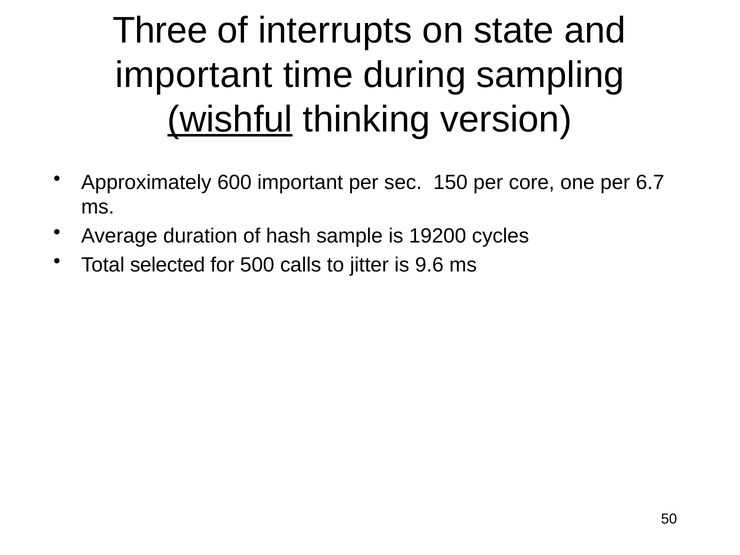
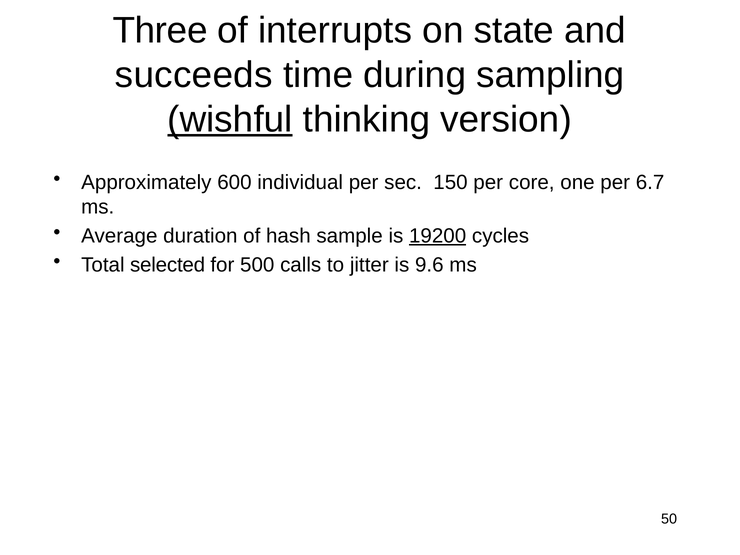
important: important -> succeeds (194, 75)
600 important: important -> individual (300, 183)
19200 underline: none -> present (438, 236)
